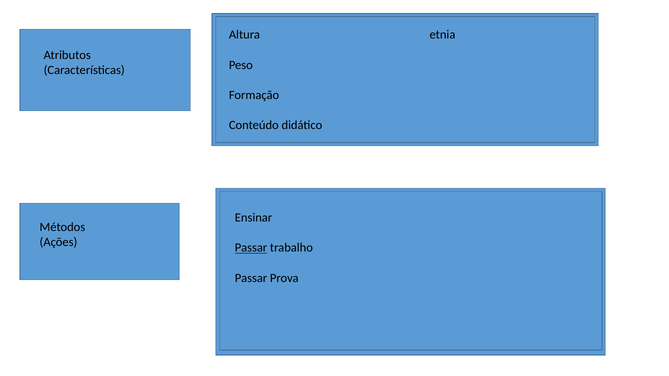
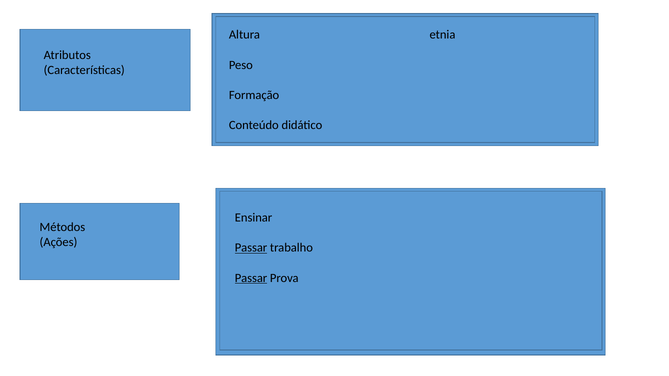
Passar underline: none -> present (251, 278)
